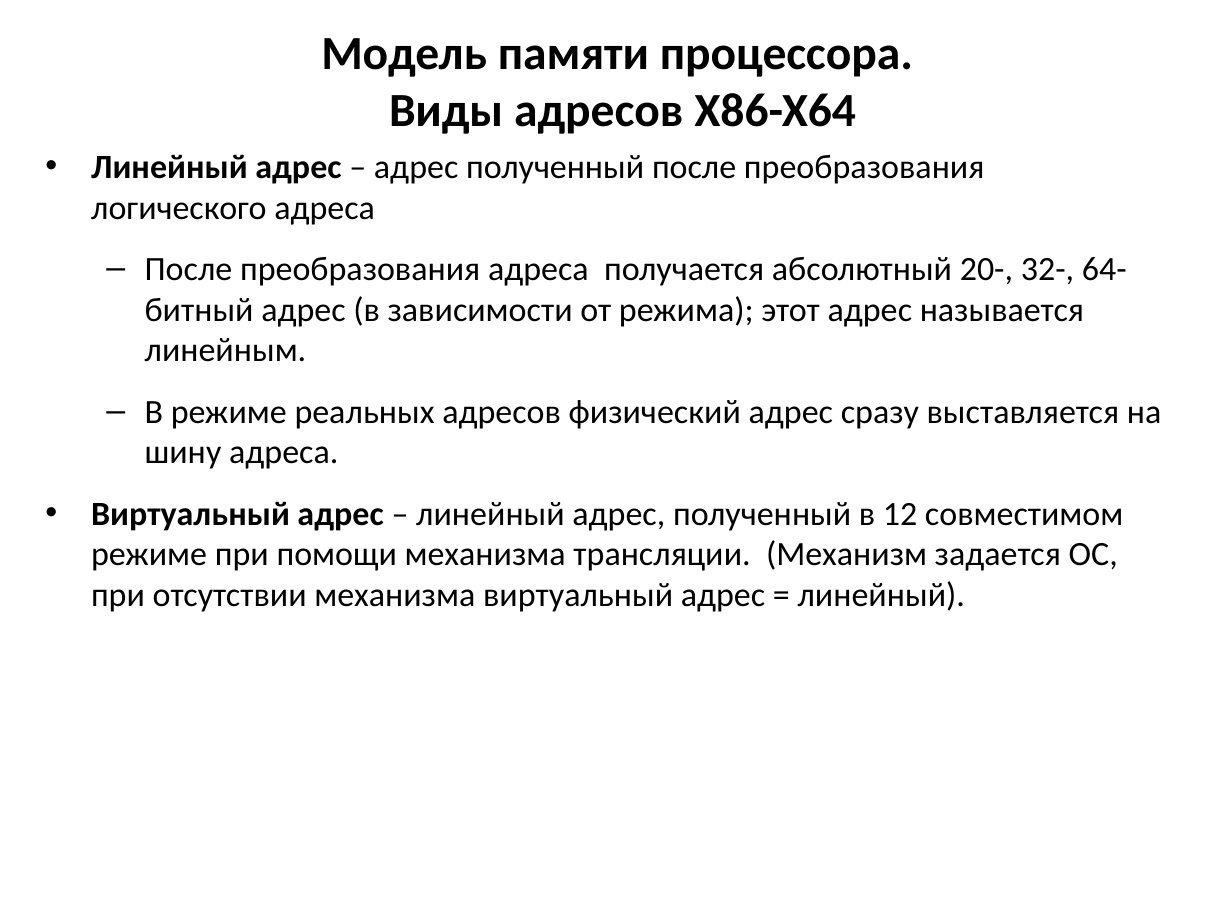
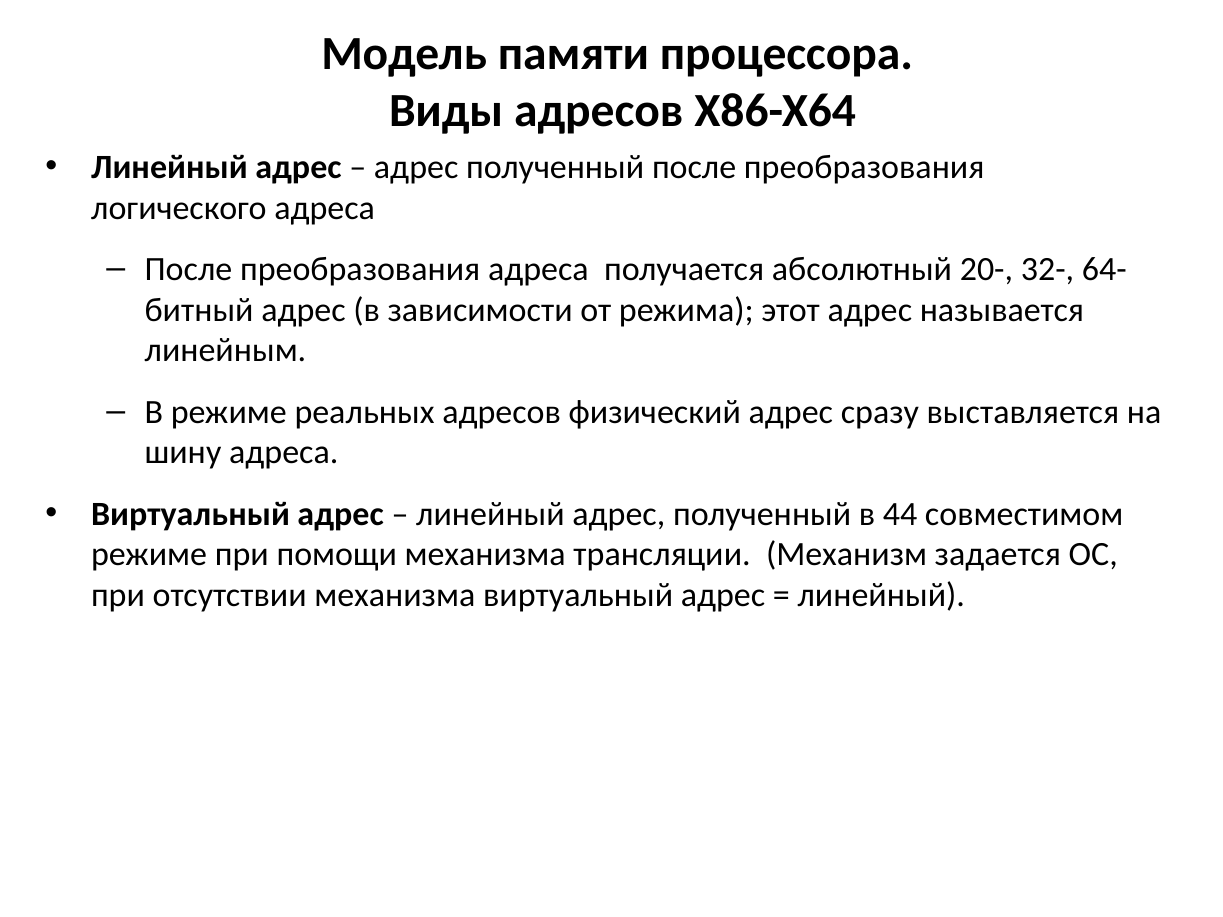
12: 12 -> 44 (900, 514)
